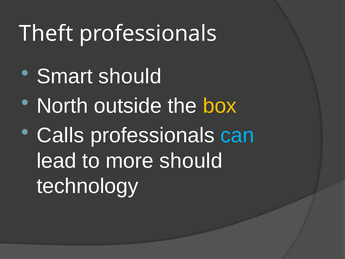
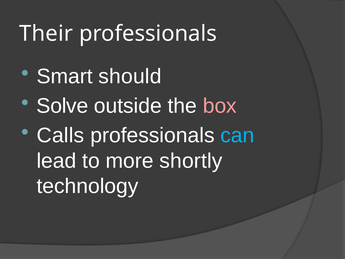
Theft: Theft -> Their (46, 33)
North: North -> Solve (62, 106)
box colour: yellow -> pink (220, 106)
more should: should -> shortly (191, 161)
